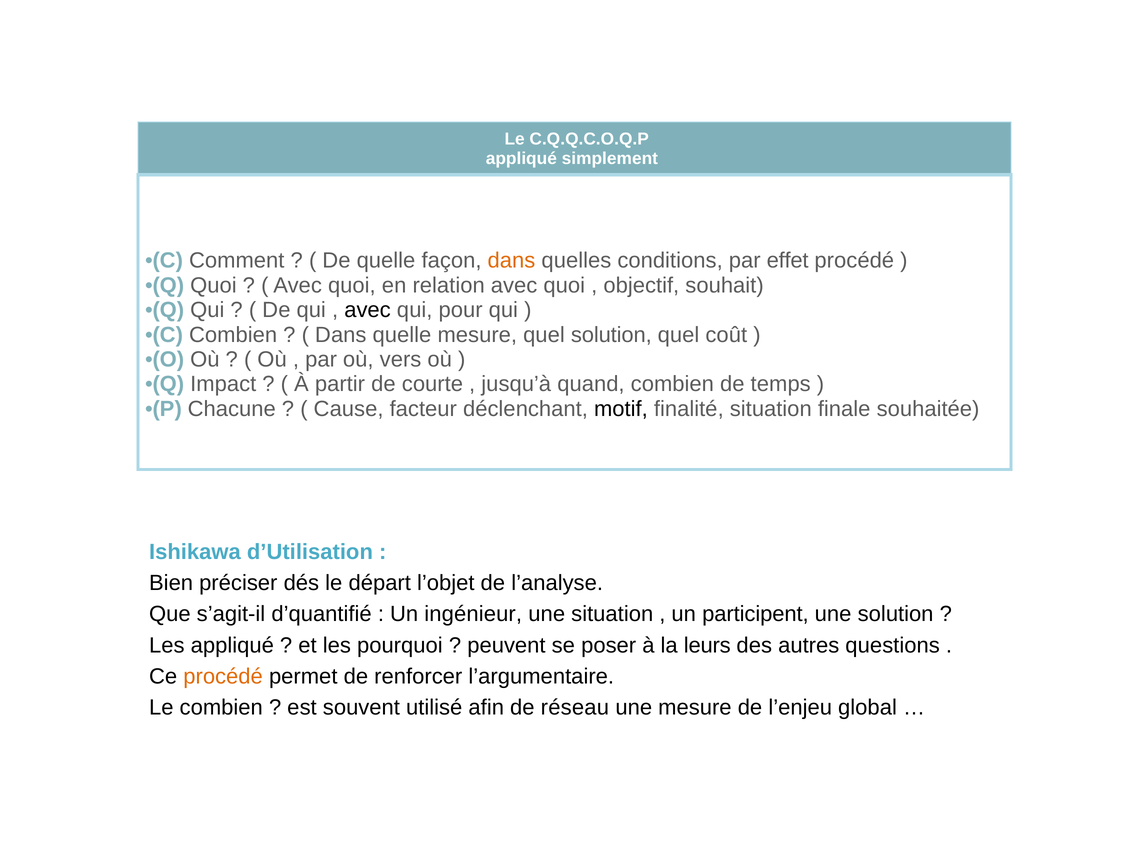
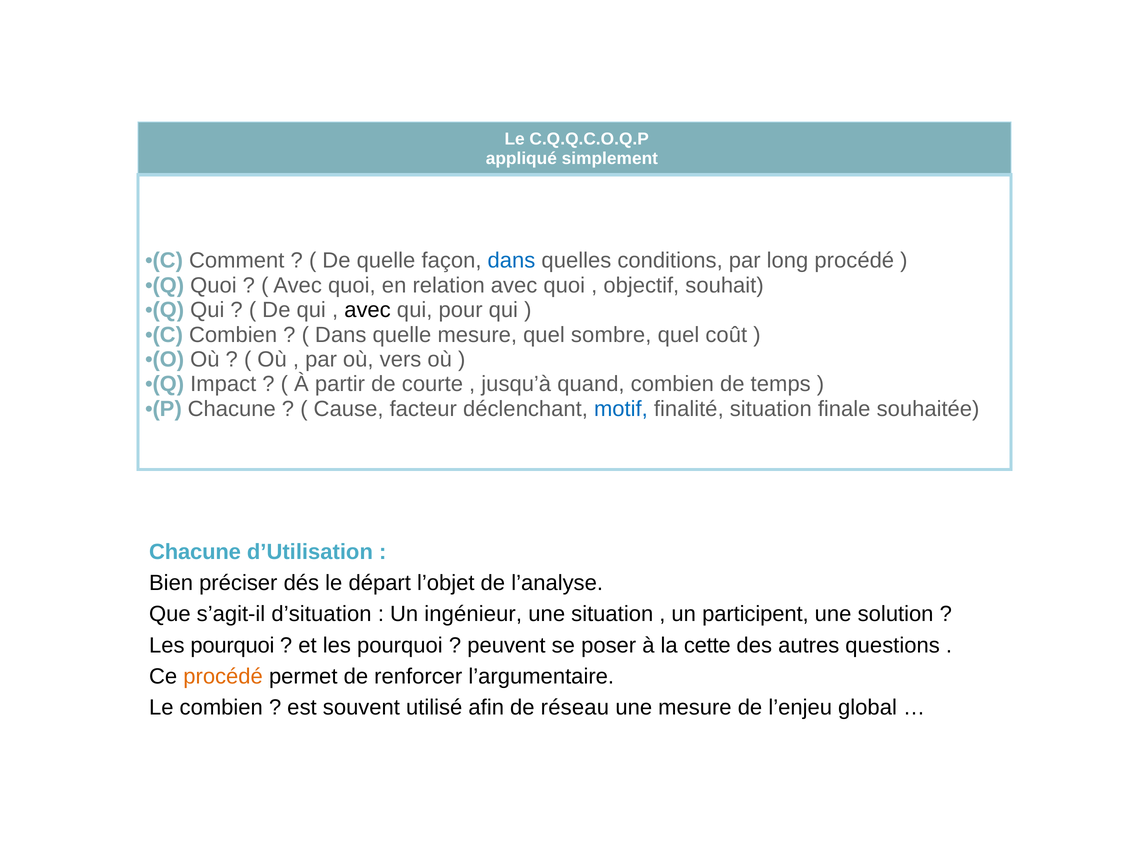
dans colour: orange -> blue (511, 261)
effet: effet -> long (787, 261)
quel solution: solution -> sombre (611, 335)
motif colour: black -> blue (621, 409)
Ishikawa: Ishikawa -> Chacune (195, 552)
d’quantifié: d’quantifié -> d’situation (321, 614)
appliqué: appliqué -> pourquoi (232, 645)
leurs: leurs -> cette (707, 645)
